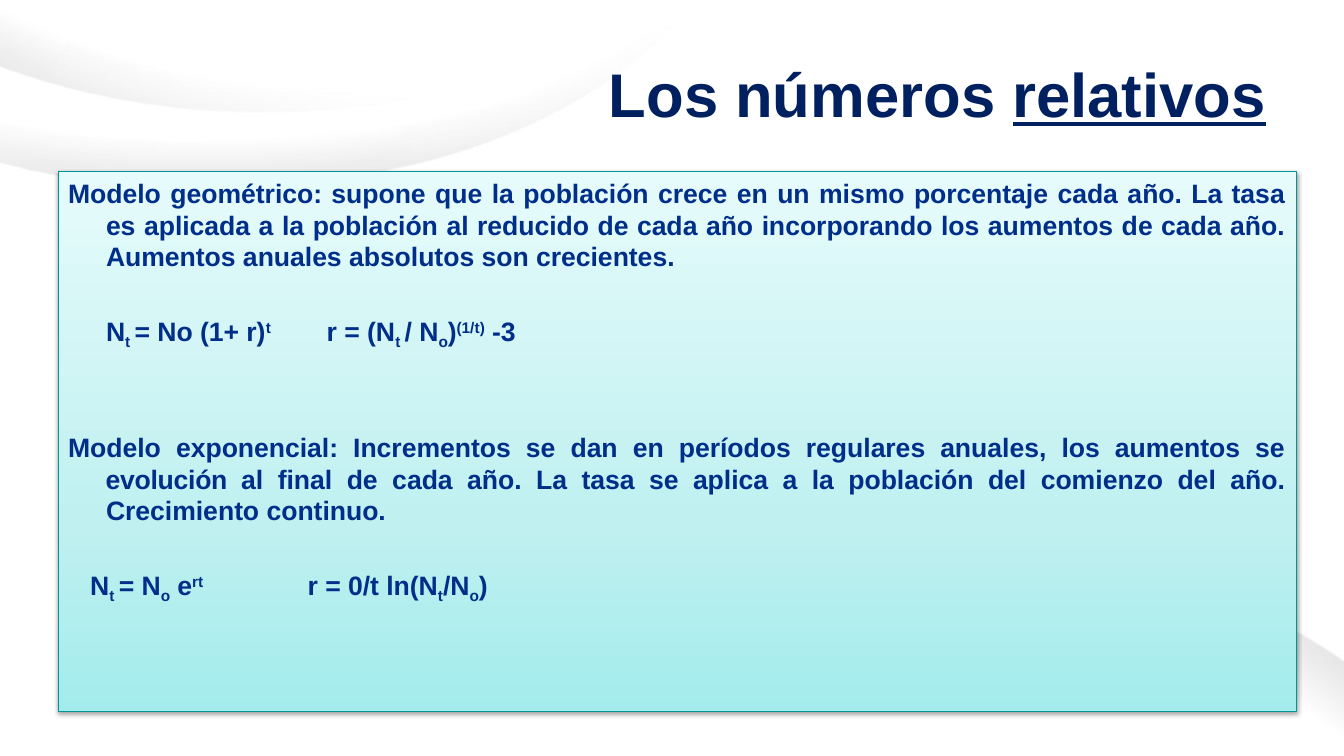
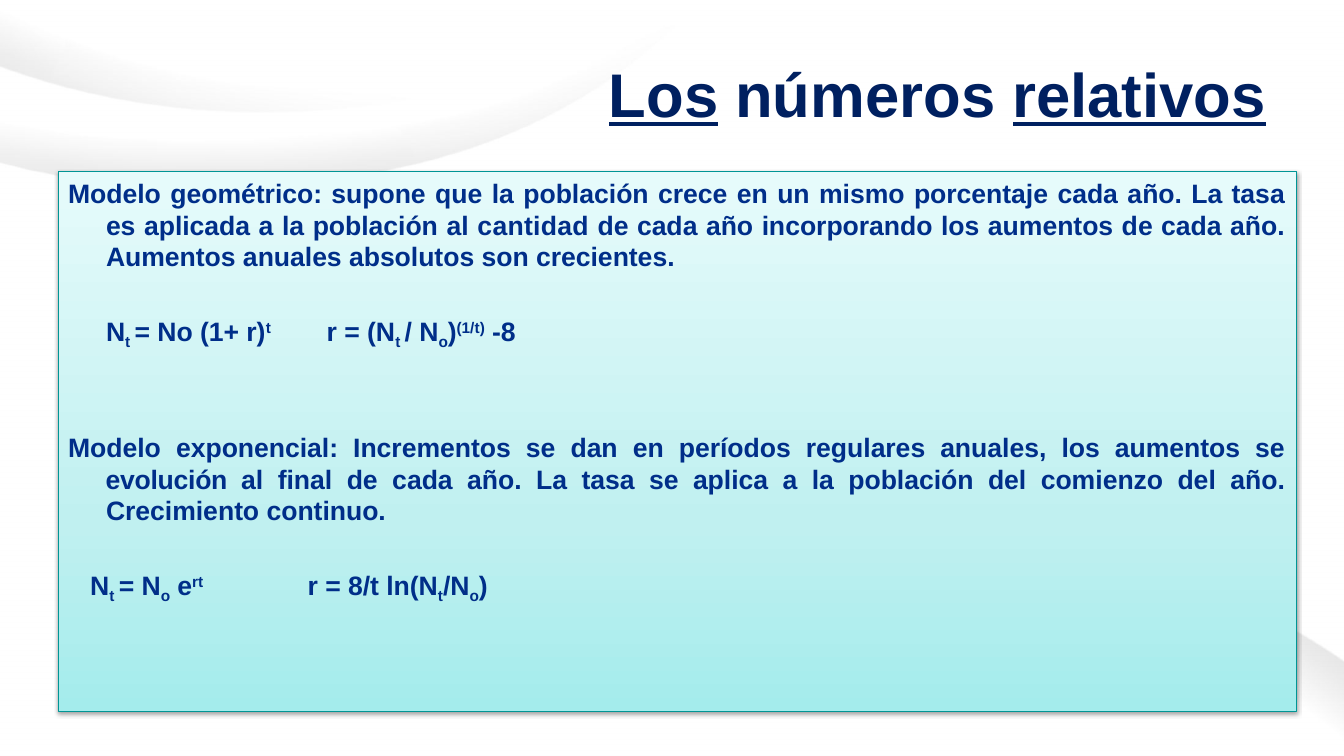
Los underline: none -> present (664, 98)
reducido: reducido -> cantidad (533, 226)
-3: -3 -> -8 (504, 333)
0/t: 0/t -> 8/t (364, 587)
